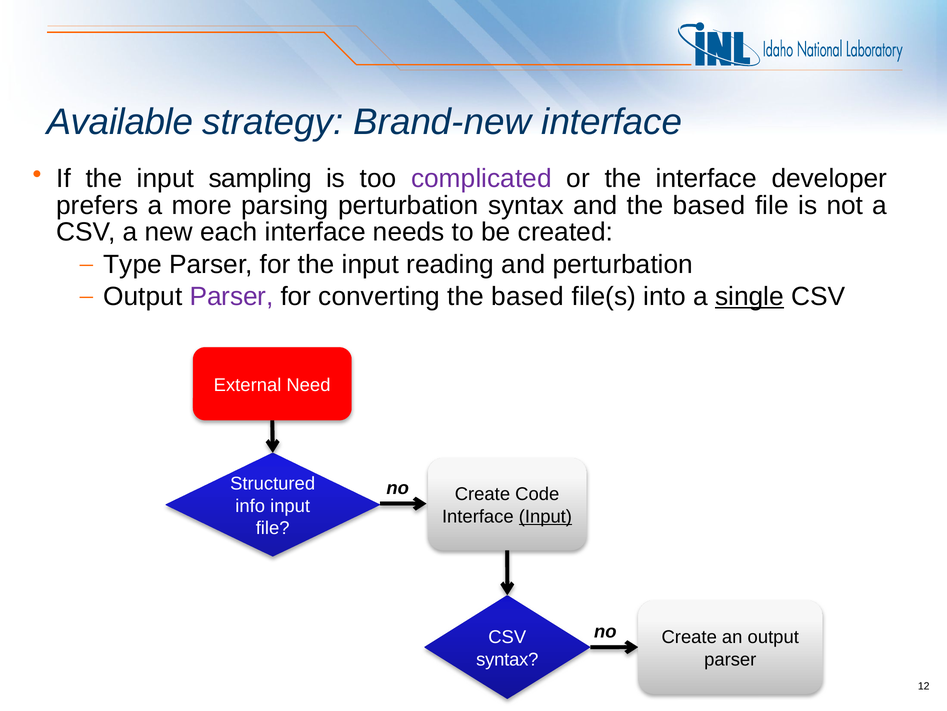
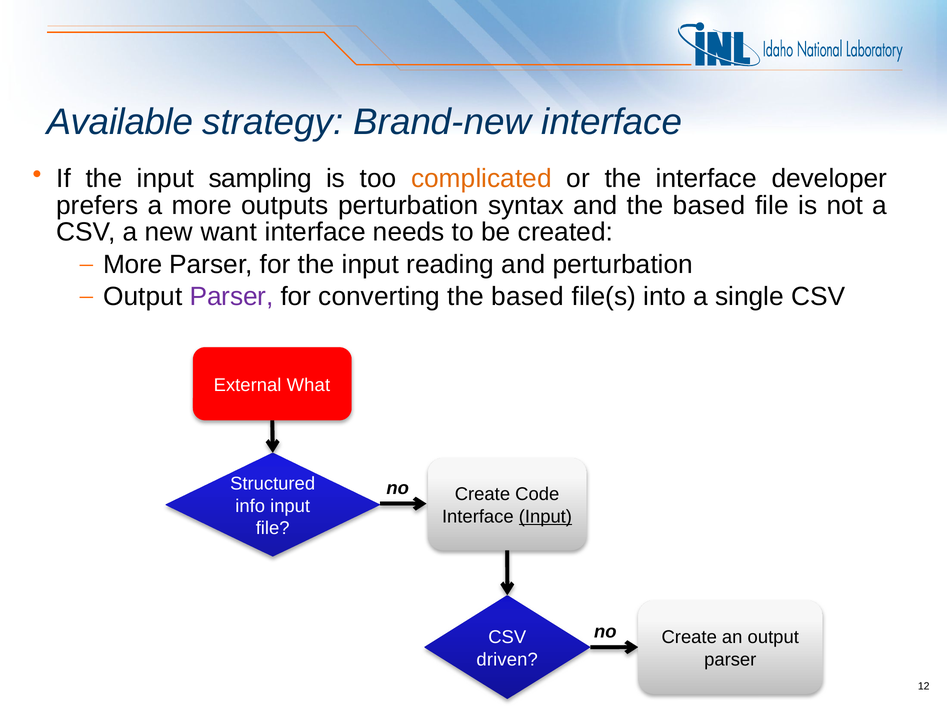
complicated colour: purple -> orange (481, 178)
parsing: parsing -> outputs (285, 205)
each: each -> want (229, 232)
Type: Type -> More (133, 264)
single underline: present -> none (749, 296)
Need: Need -> What (308, 385)
syntax: syntax -> driven (507, 659)
